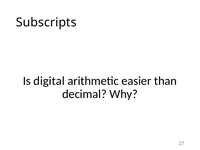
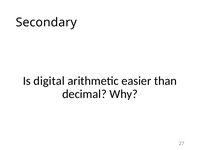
Subscripts: Subscripts -> Secondary (46, 22)
